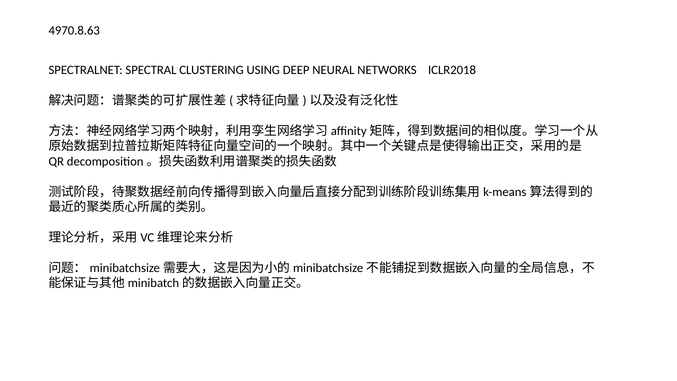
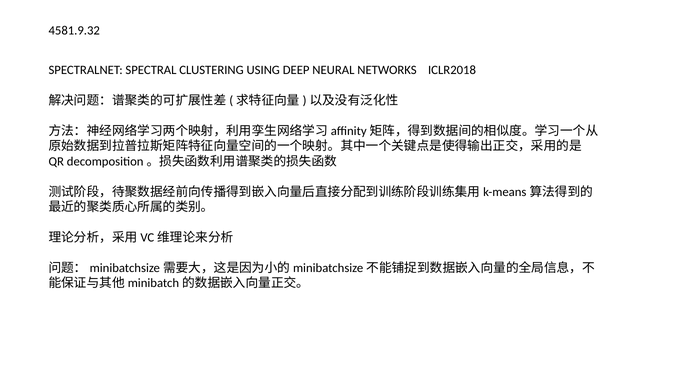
4970.8.63: 4970.8.63 -> 4581.9.32 (74, 31)
